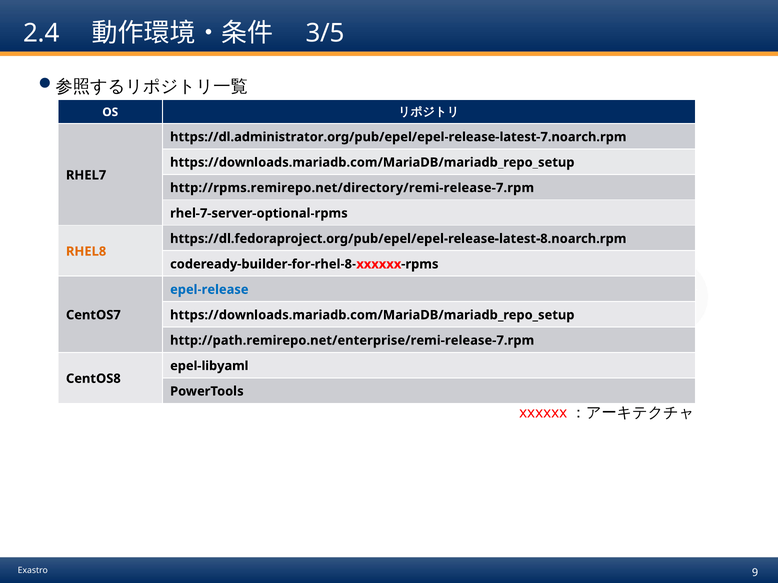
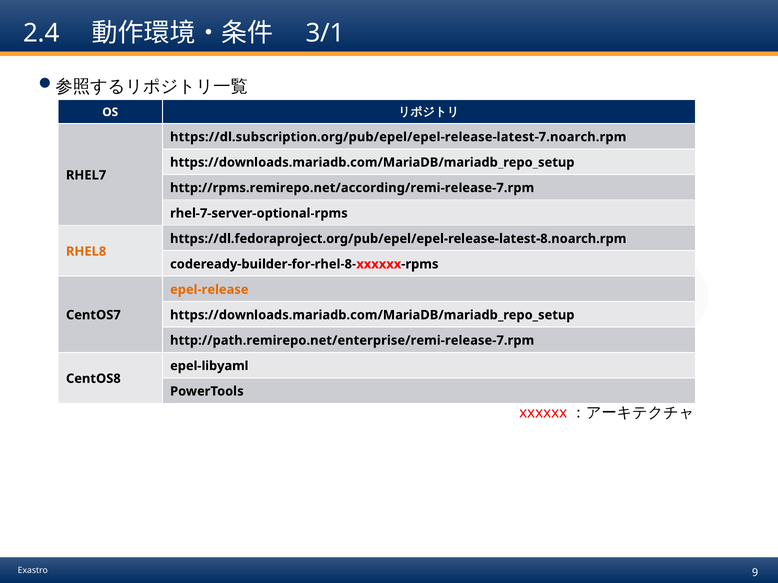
3/5: 3/5 -> 3/1 (325, 33)
https://dl.administrator.org/pub/epel/epel-release-latest-7.noarch.rpm: https://dl.administrator.org/pub/epel/epel-release-latest-7.noarch.rpm -> https://dl.subscription.org/pub/epel/epel-release-latest-7.noarch.rpm (398, 137)
http://rpms.remirepo.net/directory/remi-release-7.rpm: http://rpms.remirepo.net/directory/remi-release-7.rpm -> http://rpms.remirepo.net/according/remi-release-7.rpm (352, 188)
epel-release colour: blue -> orange (209, 290)
